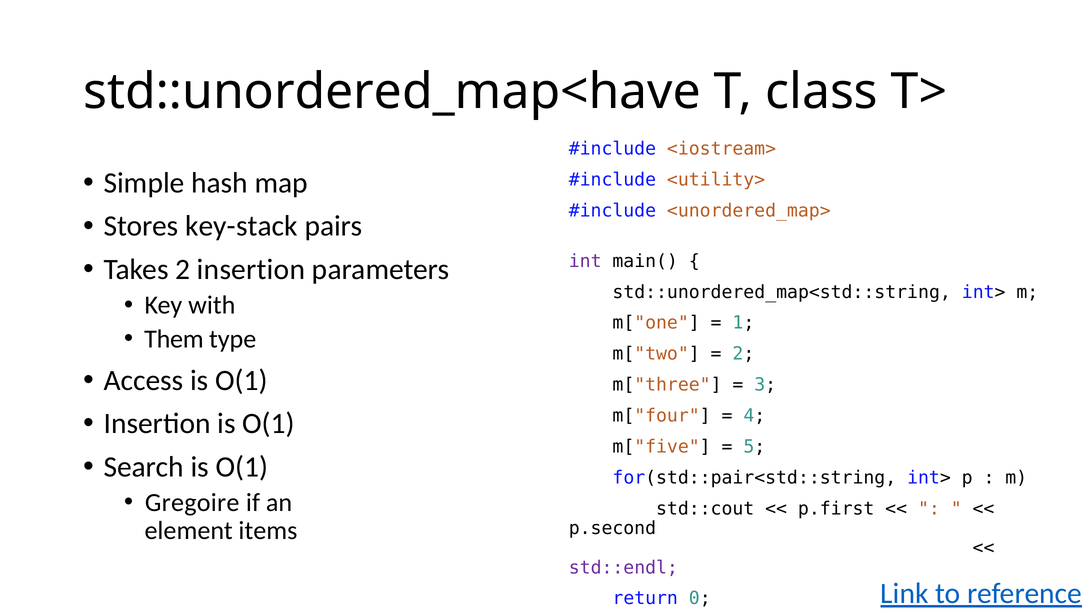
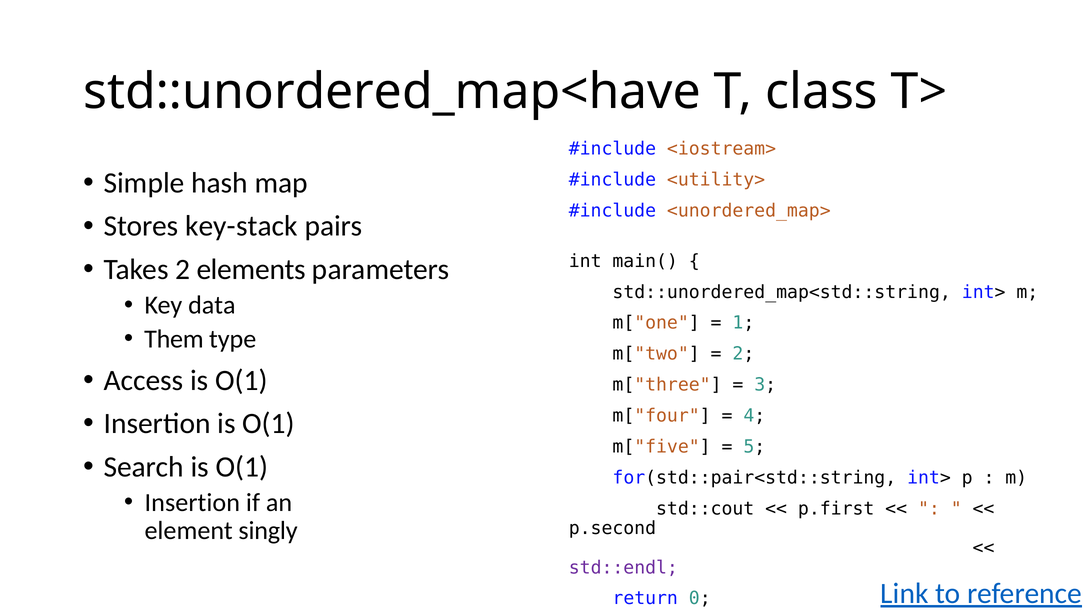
int colour: purple -> black (585, 261)
2 insertion: insertion -> elements (251, 270)
with: with -> data (212, 305)
Gregoire: Gregoire -> Insertion (192, 503)
items: items -> singly (268, 531)
